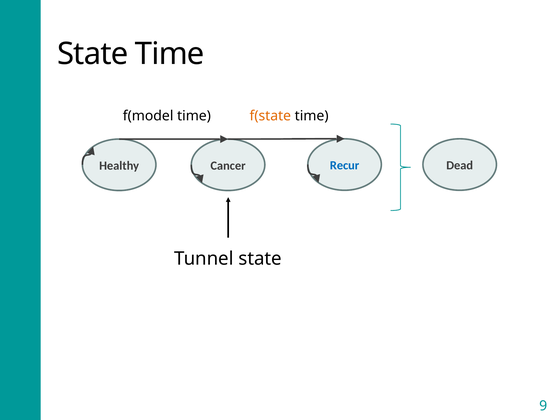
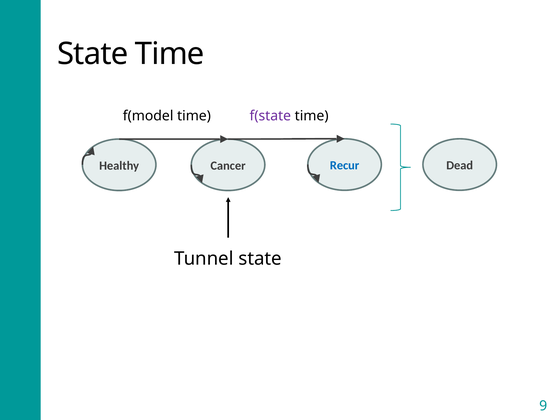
f(state colour: orange -> purple (270, 116)
